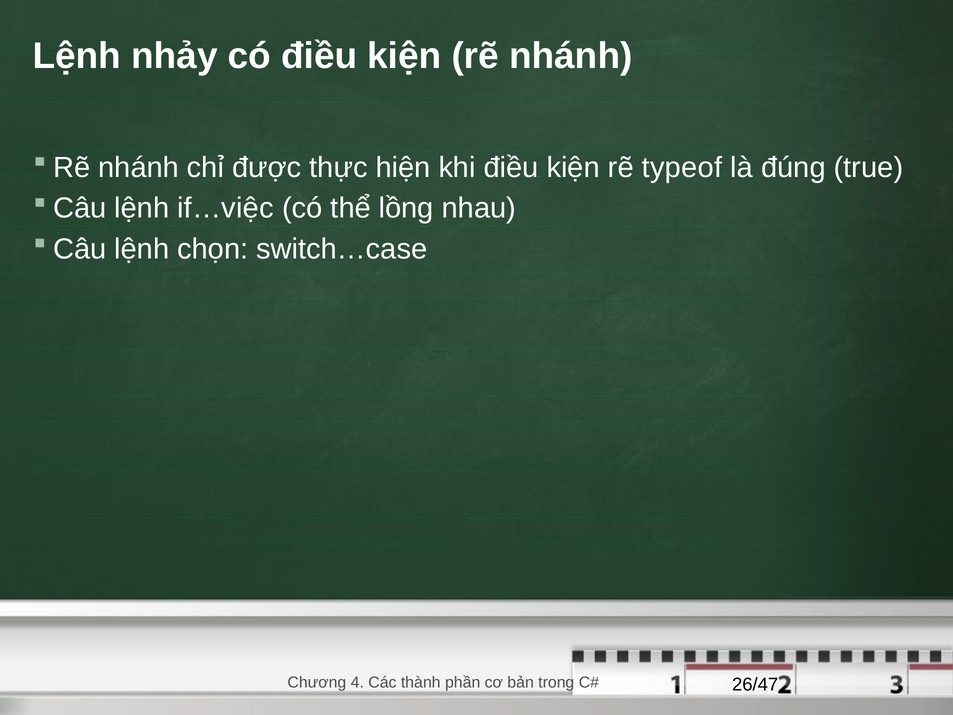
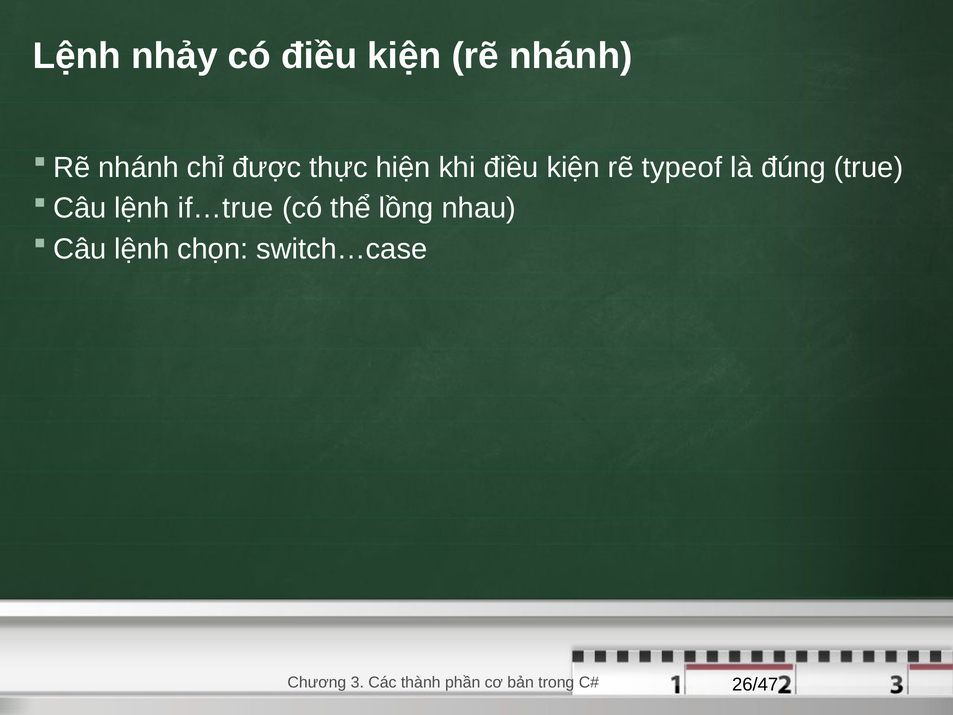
if…việc: if…việc -> if…true (226, 208)
4: 4 -> 3 (357, 682)
